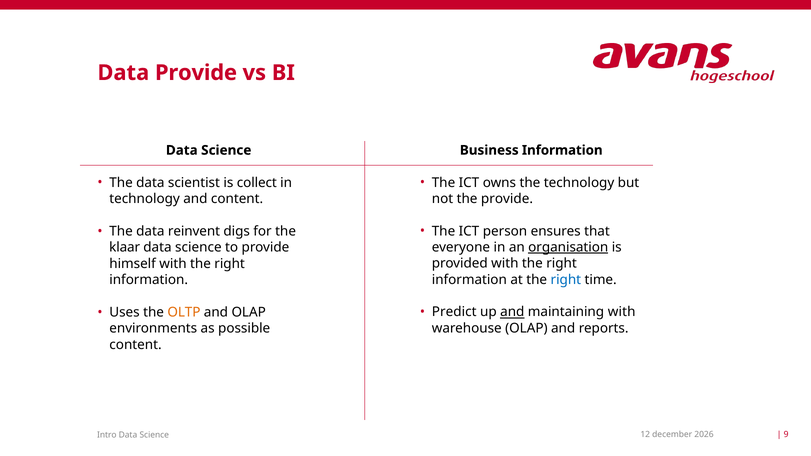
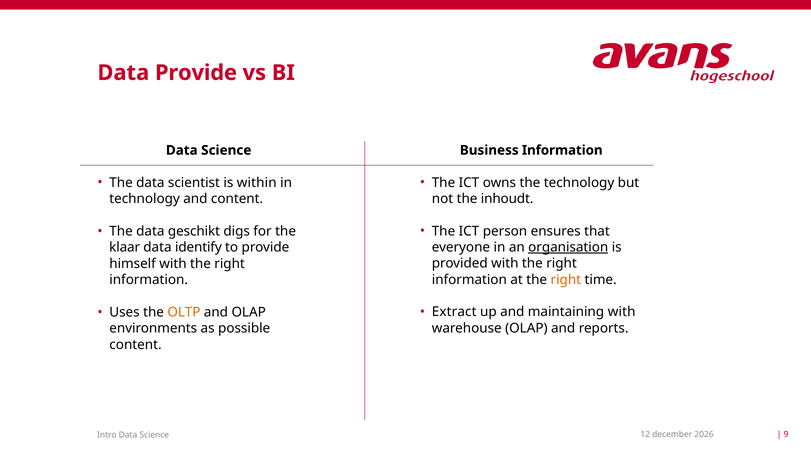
collect: collect -> within (257, 183)
the provide: provide -> inhoudt (507, 199)
reinvent: reinvent -> geschikt (194, 231)
science: science -> identify (198, 248)
right colour: blue -> orange (566, 280)
Predict: Predict -> Extract (454, 312)
and underline: present -> none (512, 312)
